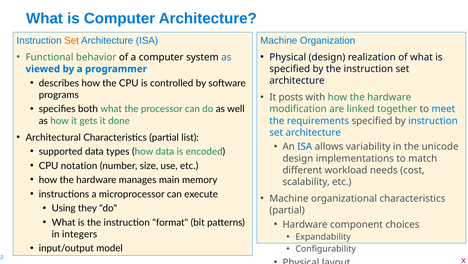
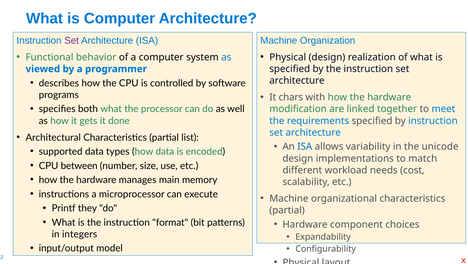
Set colour: orange -> purple (72, 41)
posts: posts -> chars (291, 97)
notation: notation -> between (79, 165)
Using: Using -> Printf (64, 208)
